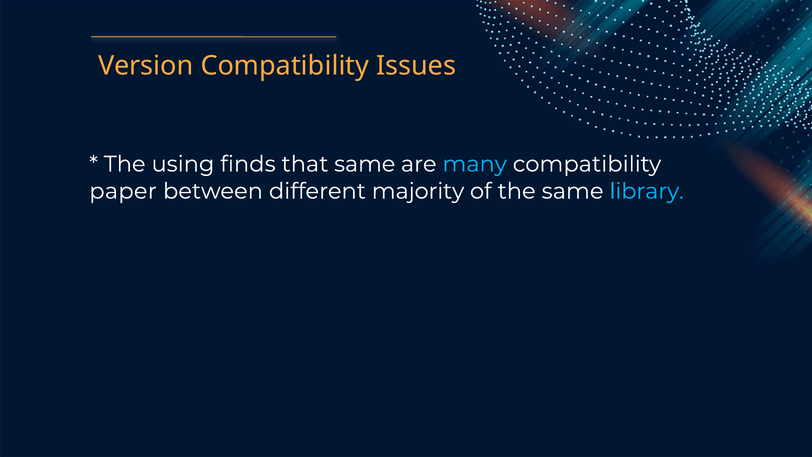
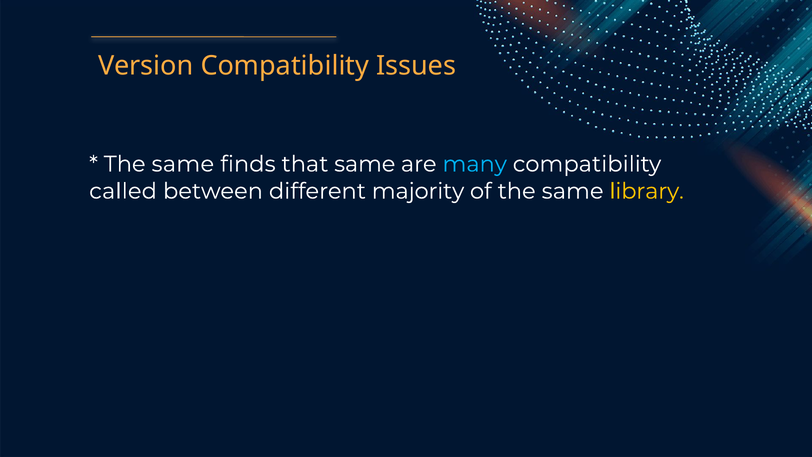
using: using -> same (183, 164)
paper: paper -> called (123, 191)
library colour: light blue -> yellow (647, 191)
